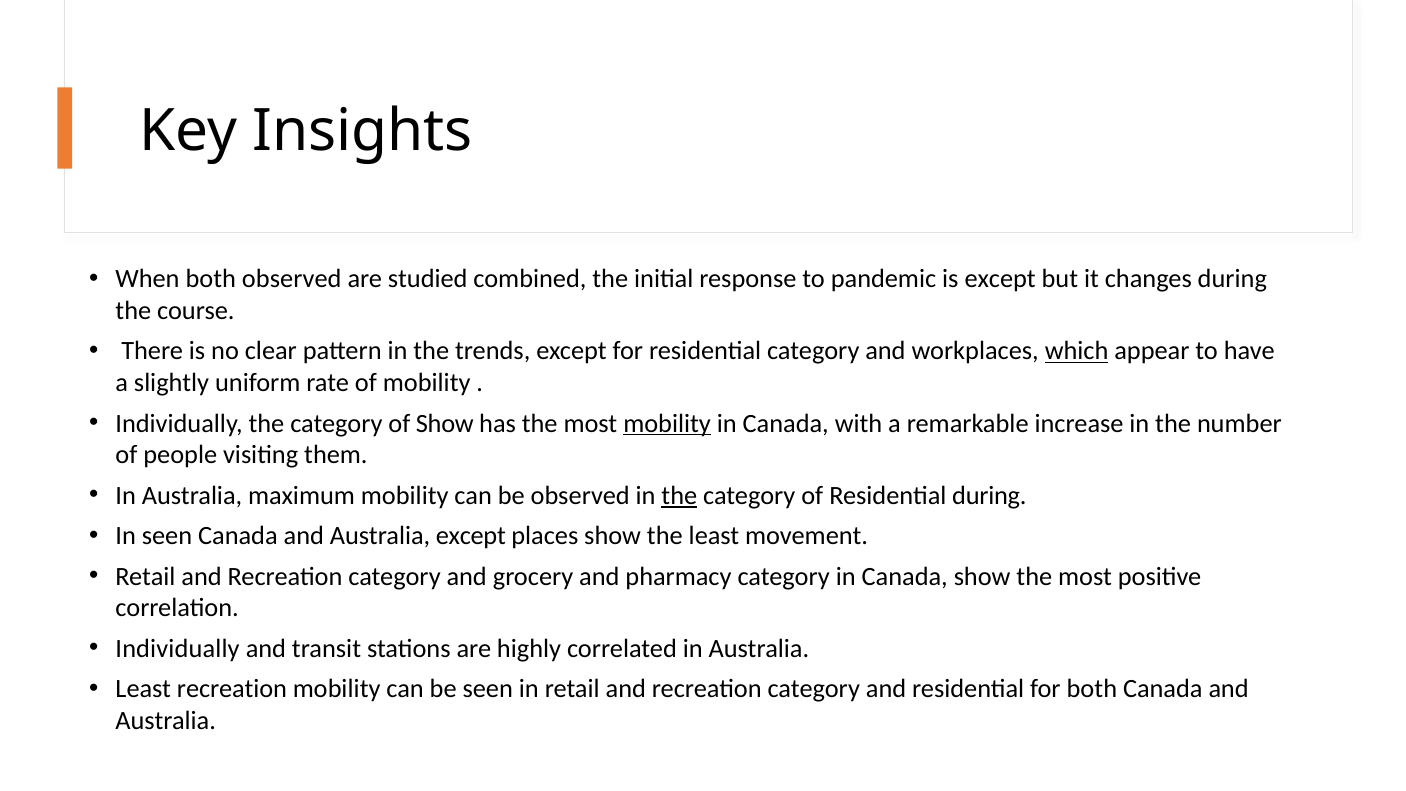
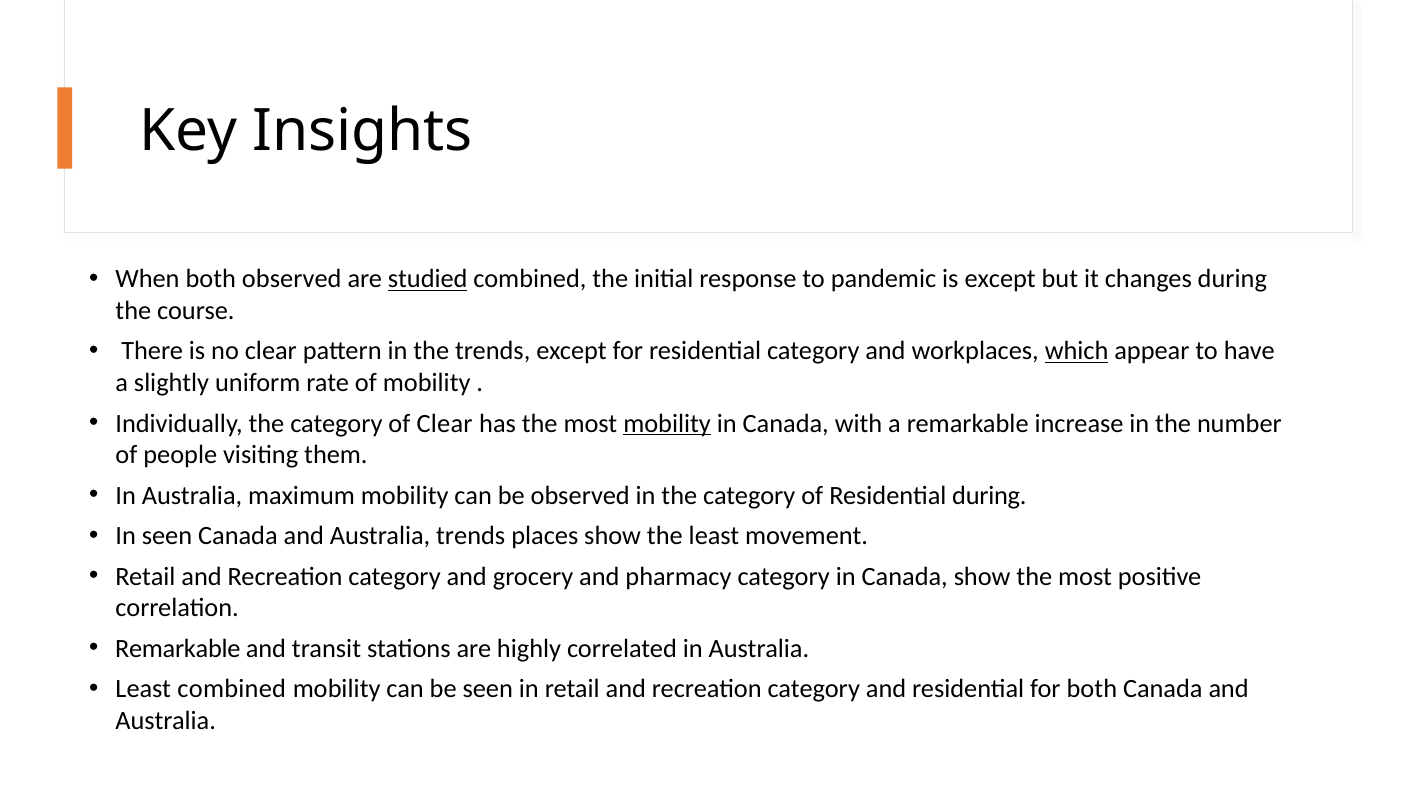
studied underline: none -> present (428, 279)
of Show: Show -> Clear (445, 423)
the underline: present -> none (679, 495)
Australia except: except -> trends (471, 536)
Individually: Individually -> Remarkable (178, 648)
Least recreation: recreation -> combined (232, 689)
